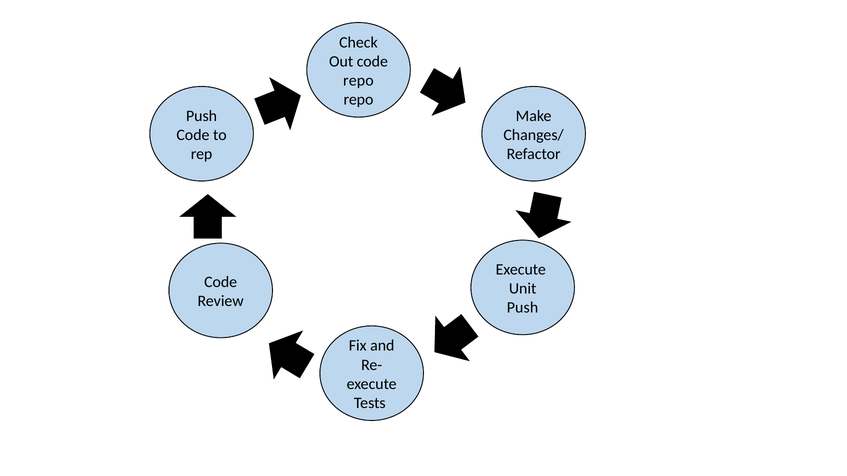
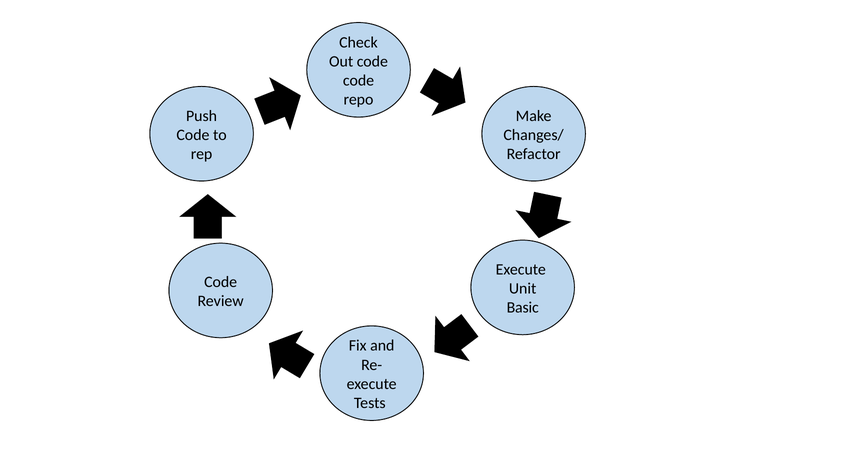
repo: repo -> code (359, 81)
Push: Push -> Basic (523, 308)
